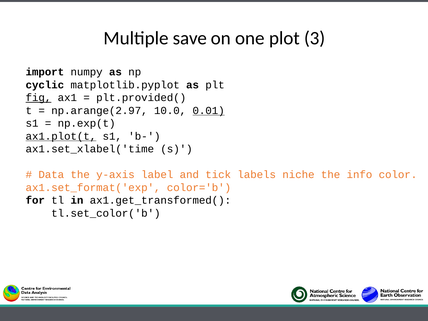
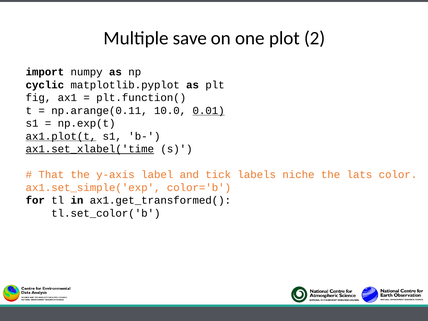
3: 3 -> 2 (315, 38)
fig underline: present -> none (38, 98)
plt.provided(: plt.provided( -> plt.function( (141, 98)
np.arange(2.97: np.arange(2.97 -> np.arange(0.11 (99, 111)
ax1.set_xlabel('time underline: none -> present (90, 149)
Data: Data -> That (51, 175)
info: info -> lats (359, 175)
ax1.set_format('exp: ax1.set_format('exp -> ax1.set_simple('exp (93, 188)
